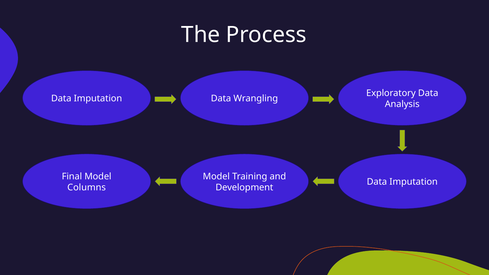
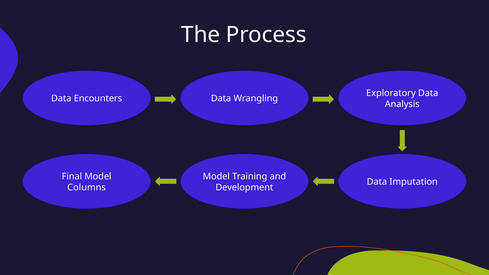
Imputation: Imputation -> Encounters (98, 99)
